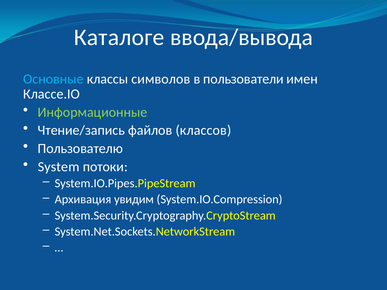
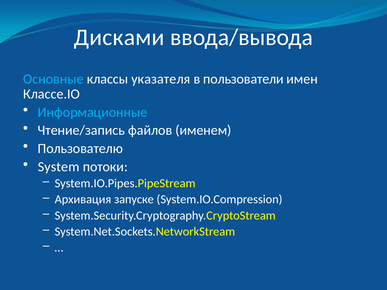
Каталоге: Каталоге -> Дисками (119, 37)
символов: символов -> указателя (161, 79)
Информационные colour: light green -> light blue (93, 112)
классов: классов -> именем (203, 130)
увидим: увидим -> запуске (134, 200)
